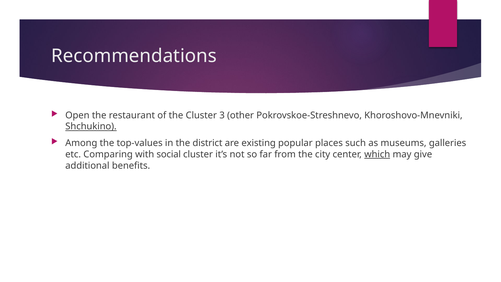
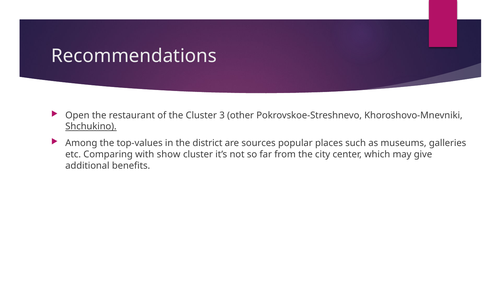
existing: existing -> sources (259, 143)
social: social -> show (169, 154)
which underline: present -> none (377, 154)
